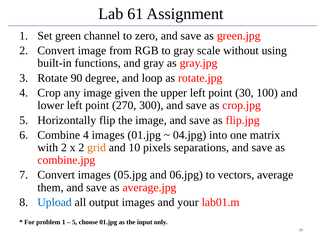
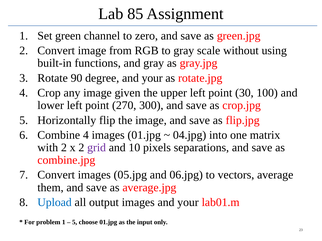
61: 61 -> 85 (135, 14)
degree and loop: loop -> your (152, 78)
grid colour: orange -> purple (97, 148)
